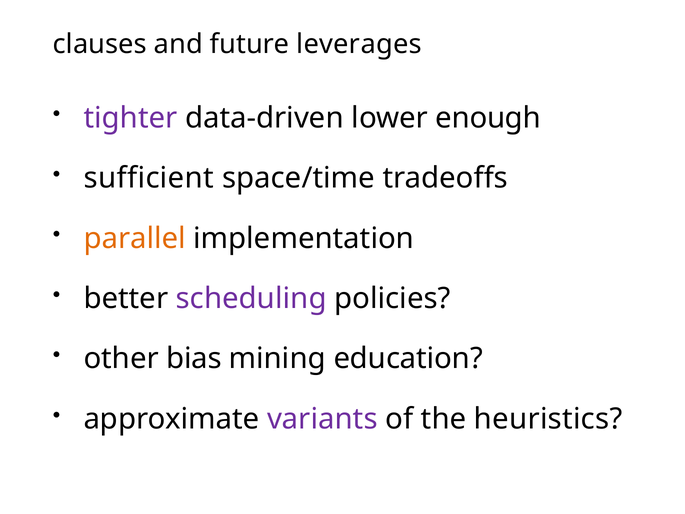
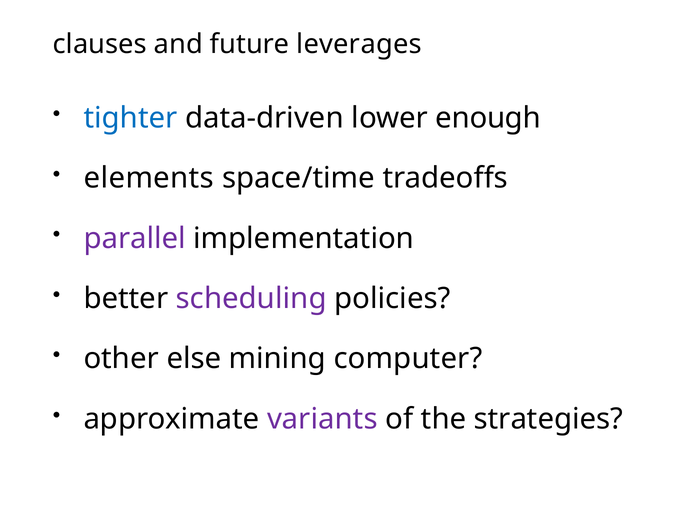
tighter colour: purple -> blue (130, 118)
sufficient: sufficient -> elements (149, 178)
parallel colour: orange -> purple (135, 238)
bias: bias -> else (194, 359)
education: education -> computer (408, 359)
heuristics: heuristics -> strategies (548, 419)
